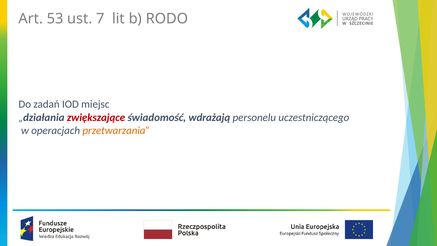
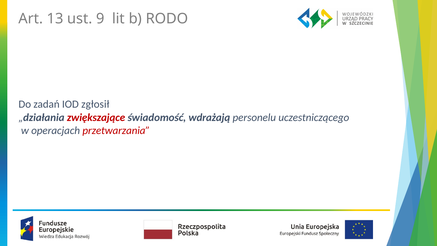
53: 53 -> 13 (55, 19)
7: 7 -> 9 (100, 19)
miejsc: miejsc -> zgłosił (95, 104)
przetwarzania colour: orange -> red (116, 131)
